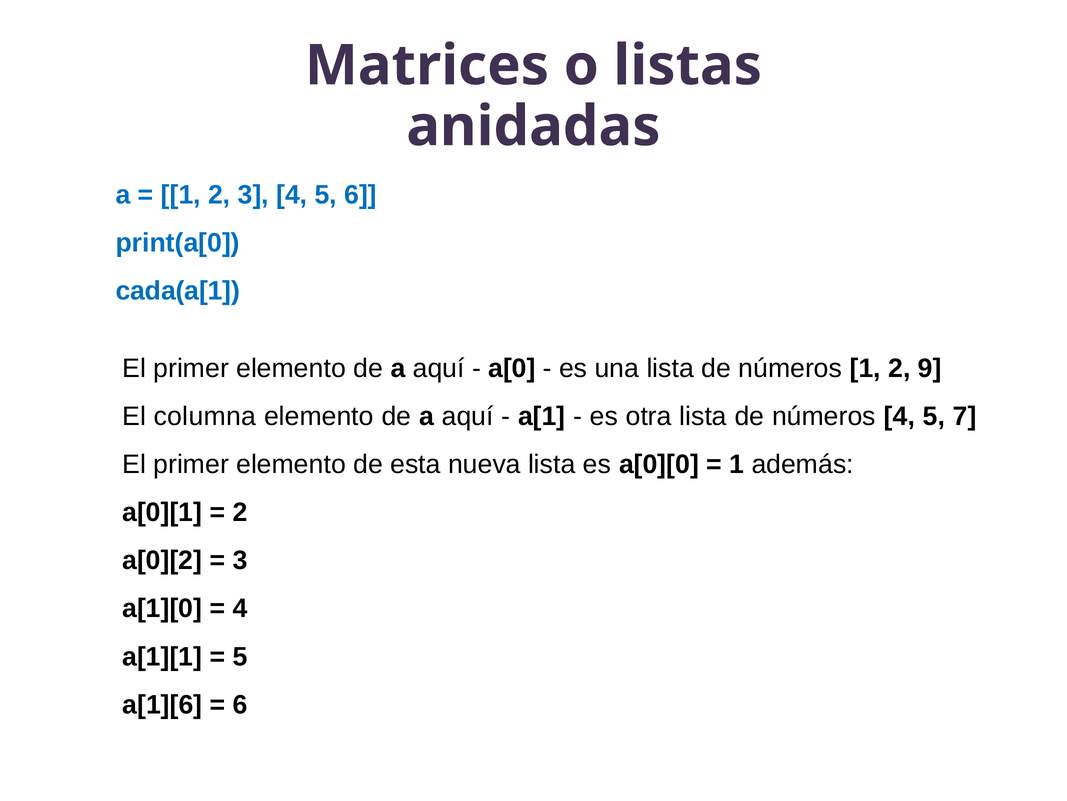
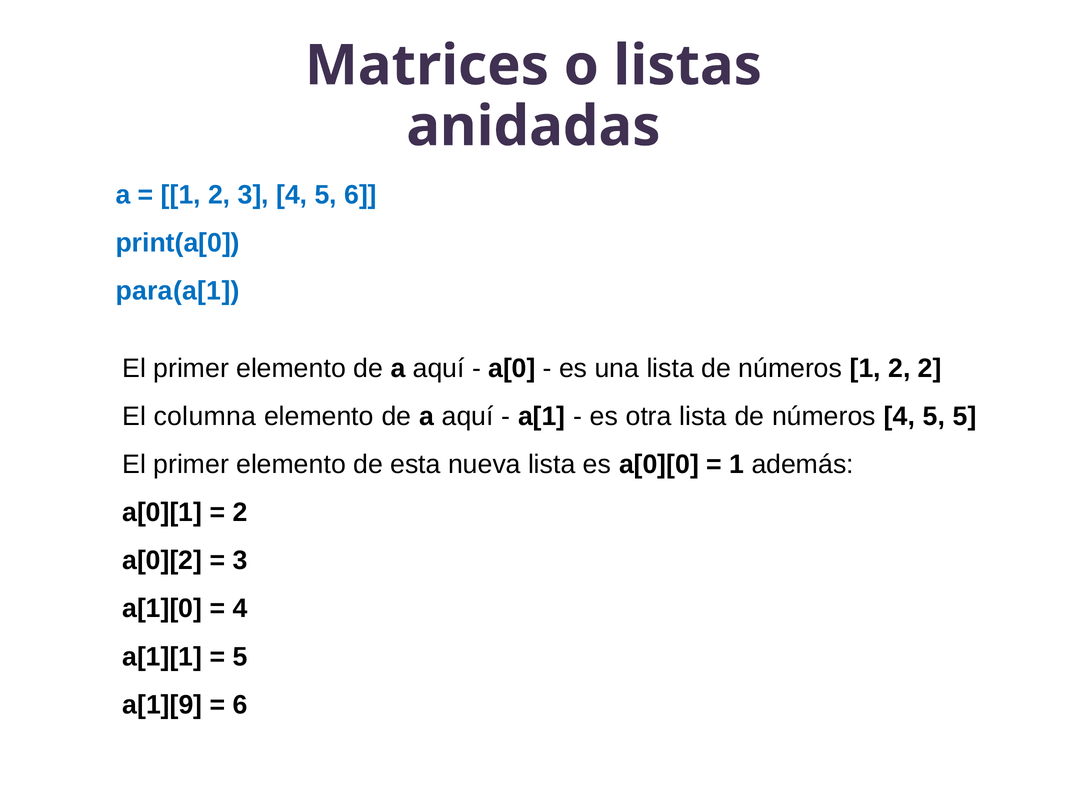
cada(a[1: cada(a[1 -> para(a[1 (178, 291)
2 9: 9 -> 2 (930, 368)
5 7: 7 -> 5 (965, 416)
a[1][6: a[1][6 -> a[1][9 (162, 704)
